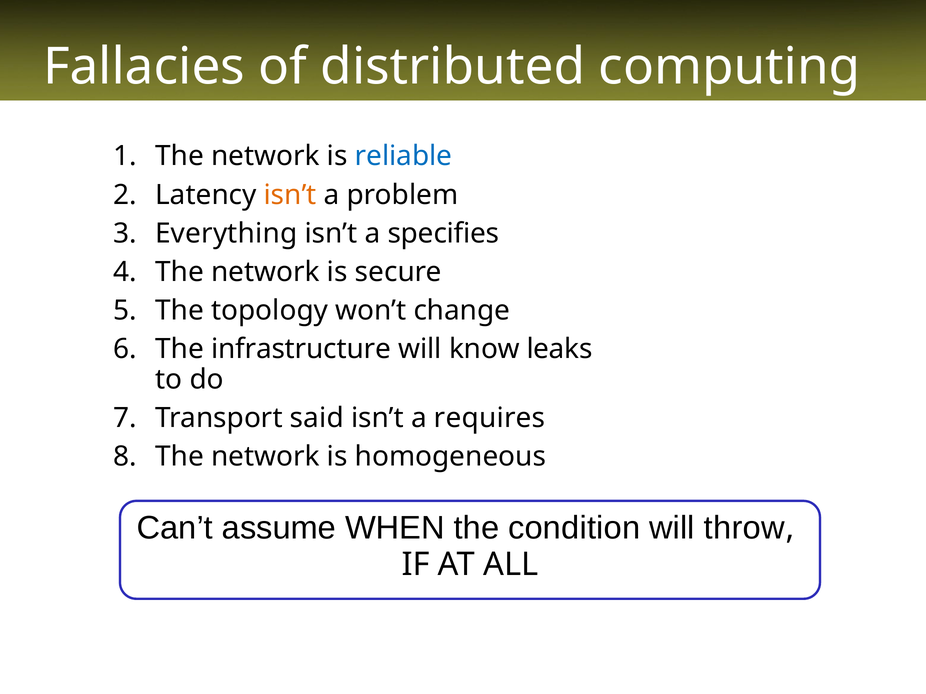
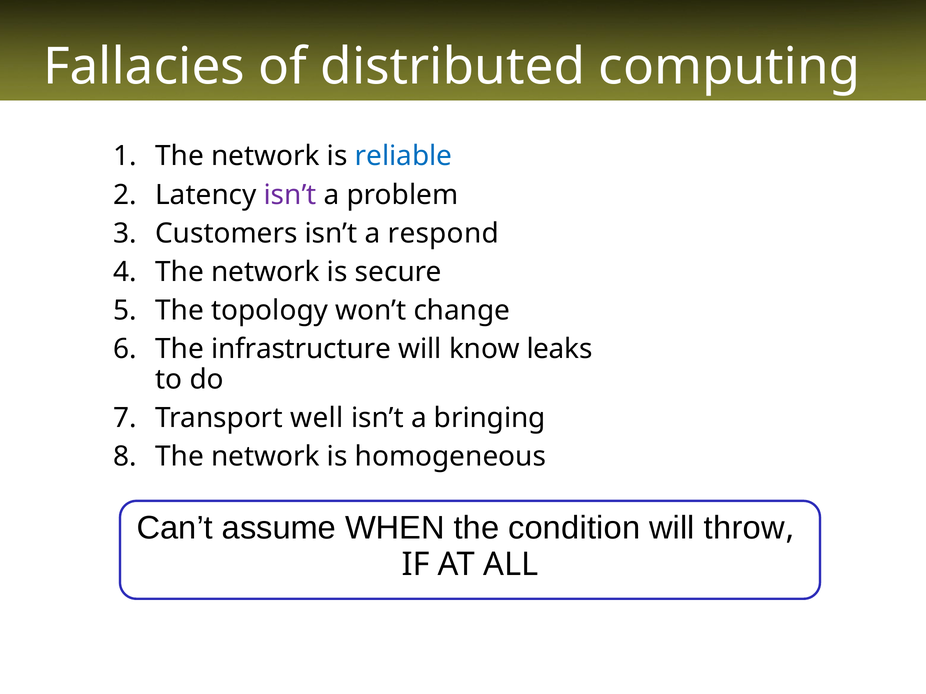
isn’t colour: orange -> purple (290, 195)
Everything: Everything -> Customers (226, 234)
specifies: specifies -> respond (443, 234)
said: said -> well (317, 418)
requires: requires -> bringing (490, 418)
